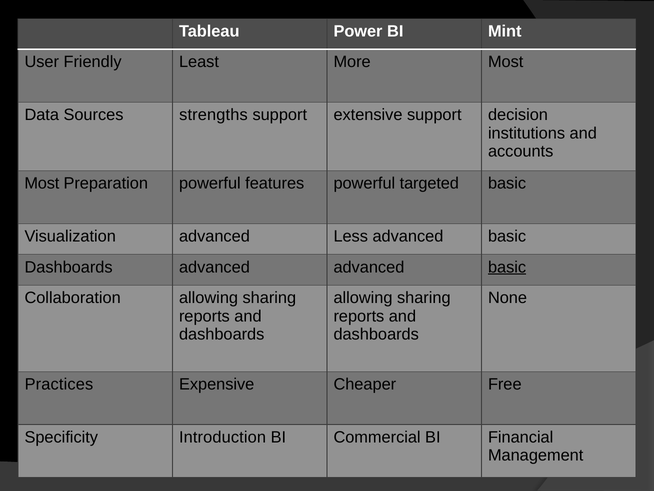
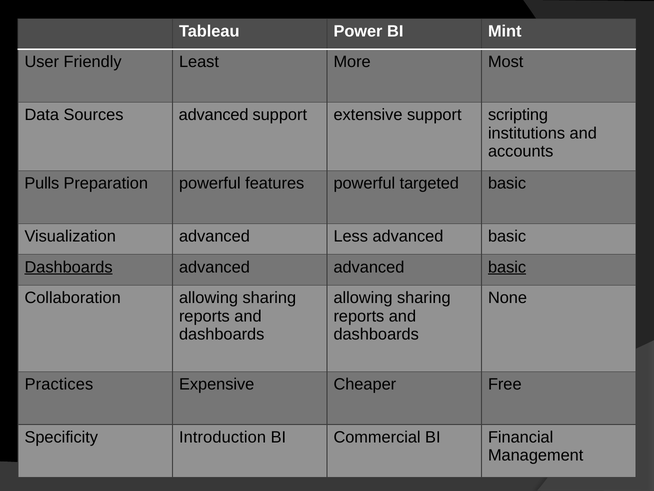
Sources strengths: strengths -> advanced (214, 115)
decision: decision -> scripting (518, 115)
Most: Most -> Pulls (42, 183)
Dashboards underline: none -> present (69, 267)
